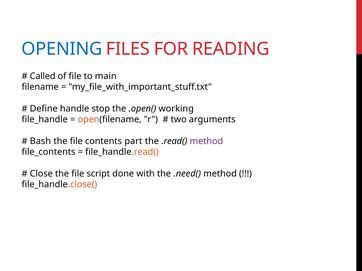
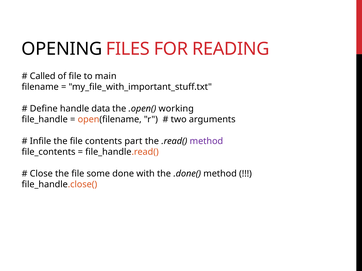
OPENING colour: blue -> black (62, 49)
stop: stop -> data (101, 109)
Bash: Bash -> Infile (40, 141)
script: script -> some (98, 174)
.need(: .need( -> .done( (187, 174)
